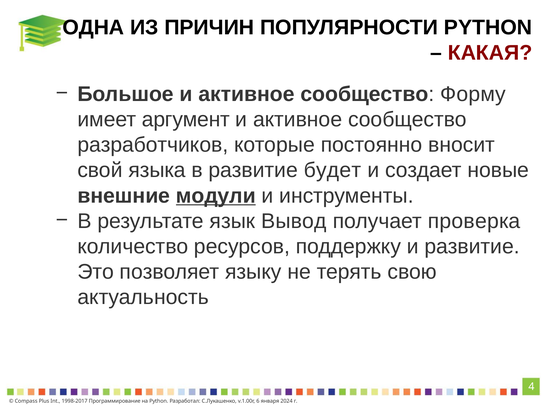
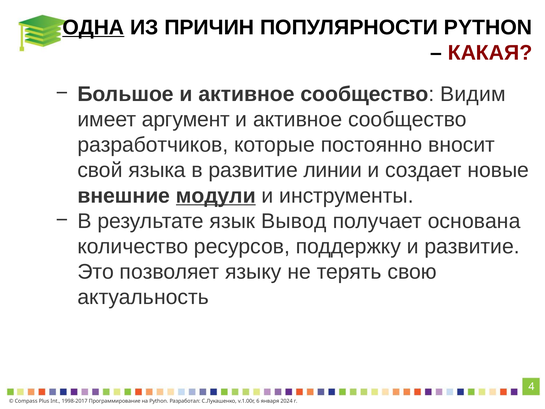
ОДНА underline: none -> present (93, 27)
Форму: Форму -> Видим (473, 94)
будет: будет -> линии (333, 170)
проверка: проверка -> основана (474, 221)
